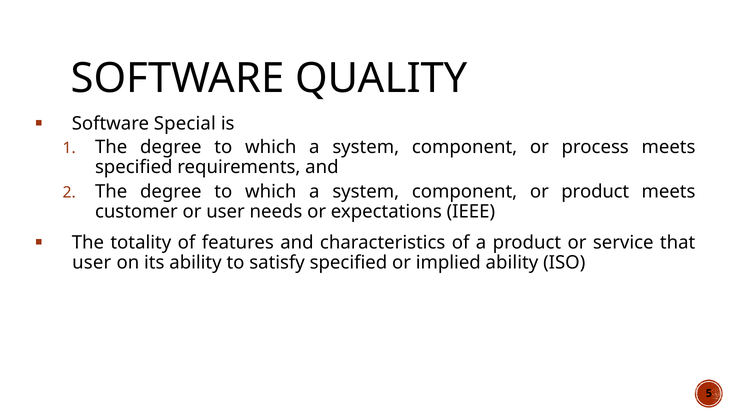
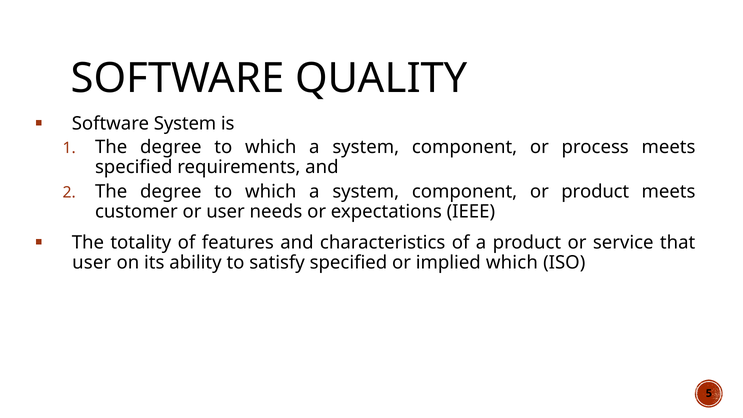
Software Special: Special -> System (185, 124)
implied ability: ability -> which (512, 263)
